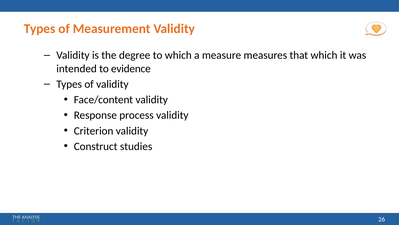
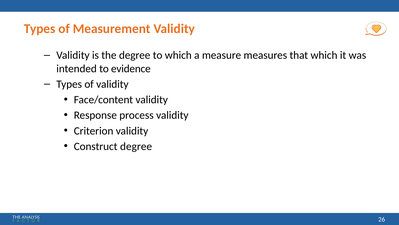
Construct studies: studies -> degree (136, 146)
